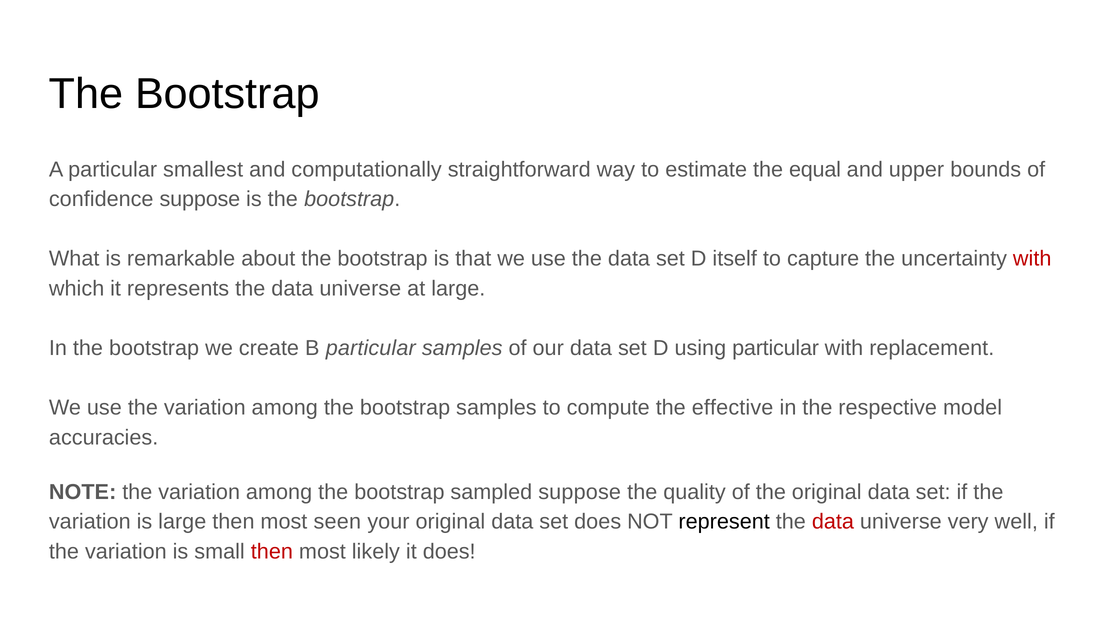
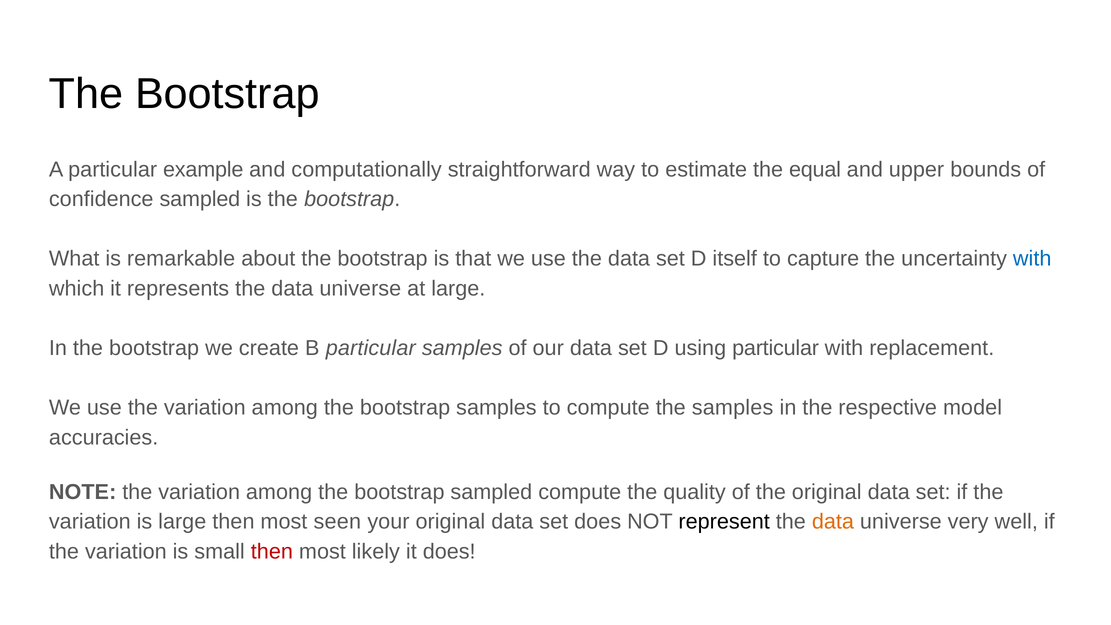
smallest: smallest -> example (203, 169)
confidence suppose: suppose -> sampled (200, 199)
with colour: red -> blue (1032, 259)
the effective: effective -> samples (733, 408)
sampled suppose: suppose -> compute (580, 492)
data colour: red -> orange (833, 522)
